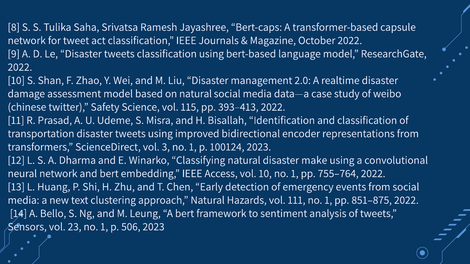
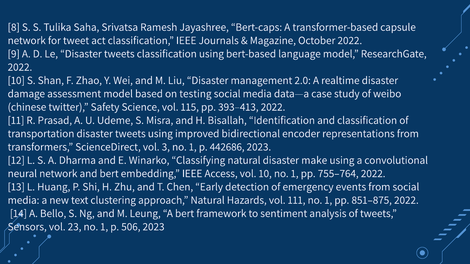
on natural: natural -> testing (195, 94)
100124: 100124 -> 442686 (227, 147)
